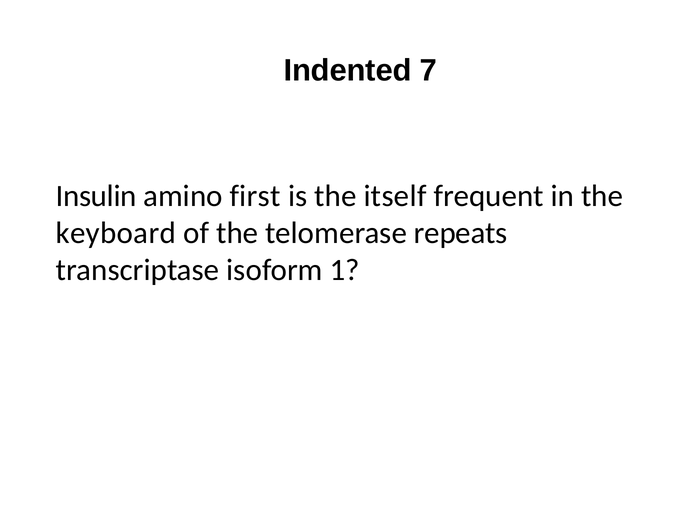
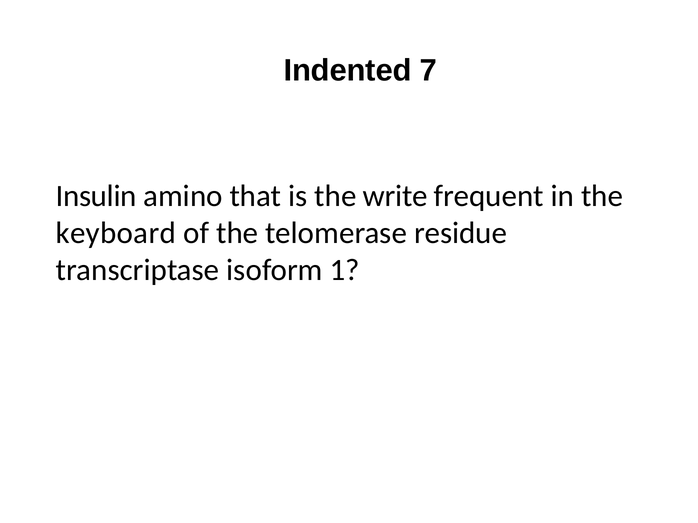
first: first -> that (255, 196)
itself: itself -> write (395, 196)
repeats: repeats -> residue (461, 233)
